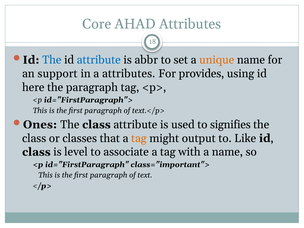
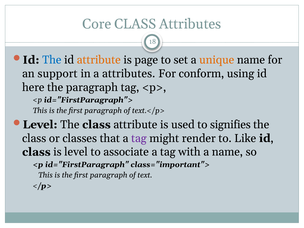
Core AHAD: AHAD -> CLASS (135, 24)
attribute colour: blue -> orange (99, 60)
abbr: abbr -> page (146, 60)
provides: provides -> conform (201, 74)
Ones: Ones -> Level (40, 125)
tag colour: orange -> purple (139, 138)
output: output -> render (199, 138)
